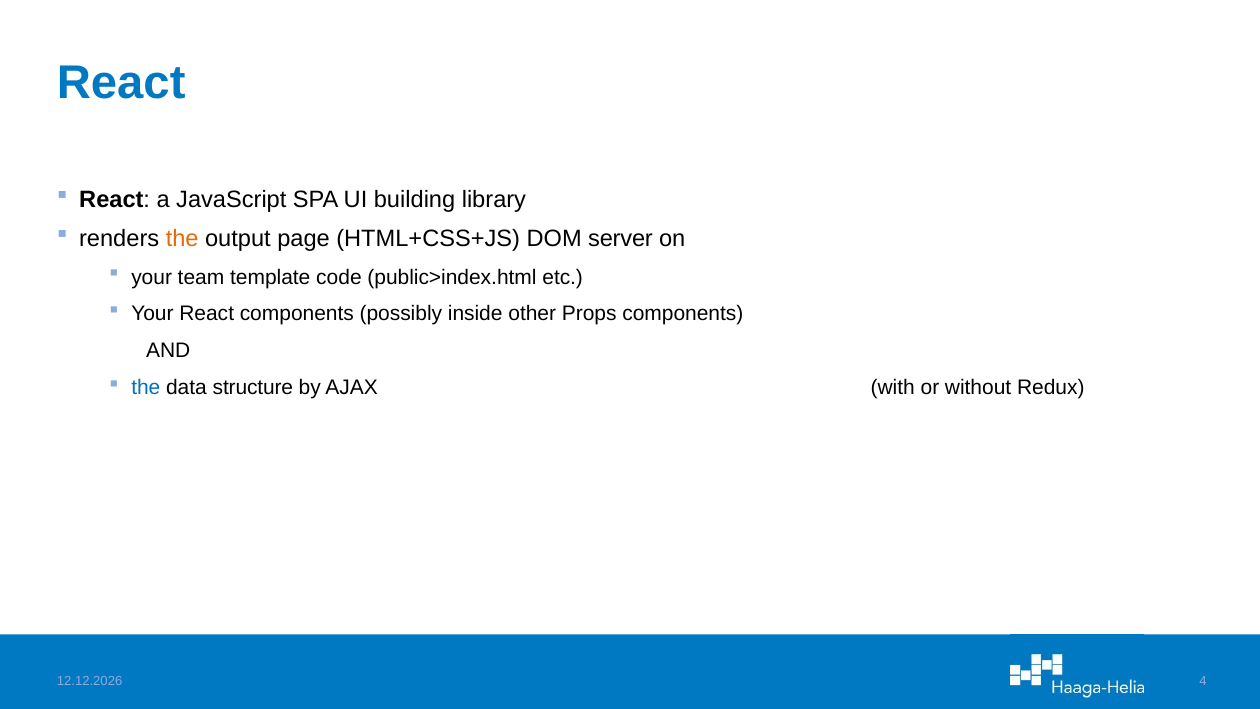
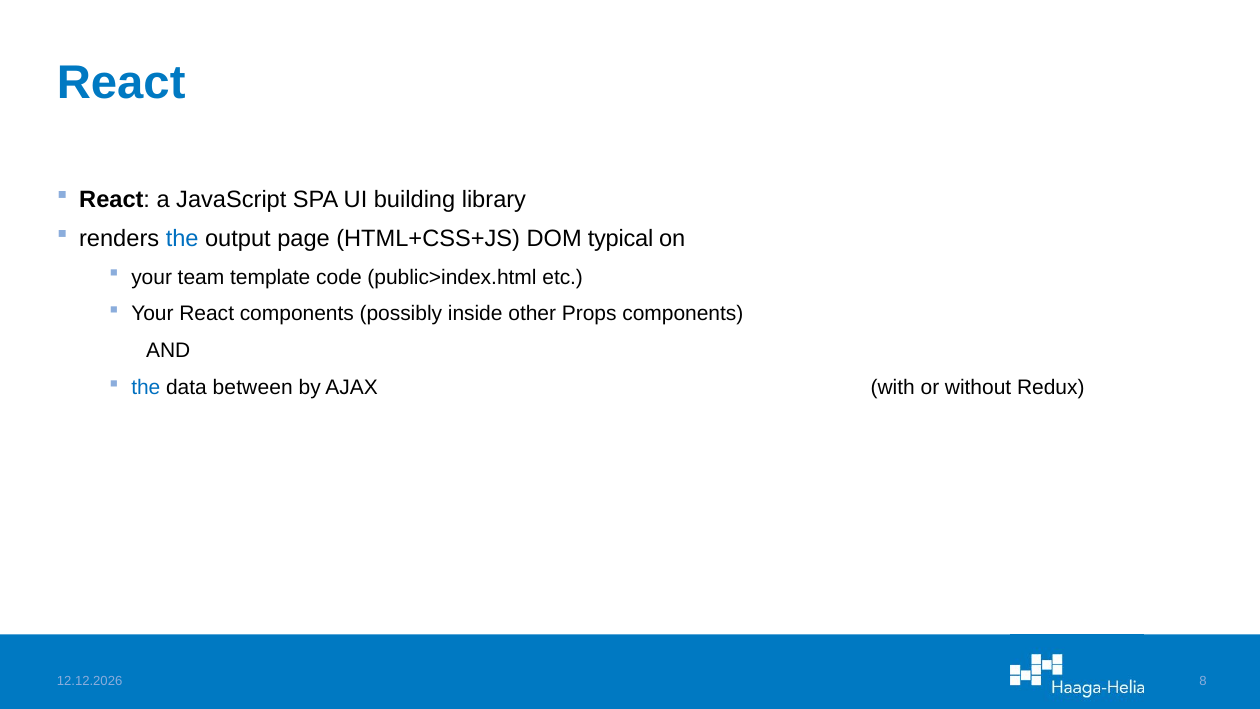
the colour: orange -> blue (182, 239)
server: server -> typical (621, 239)
structure: structure -> between (253, 387)
4: 4 -> 8 (1203, 681)
